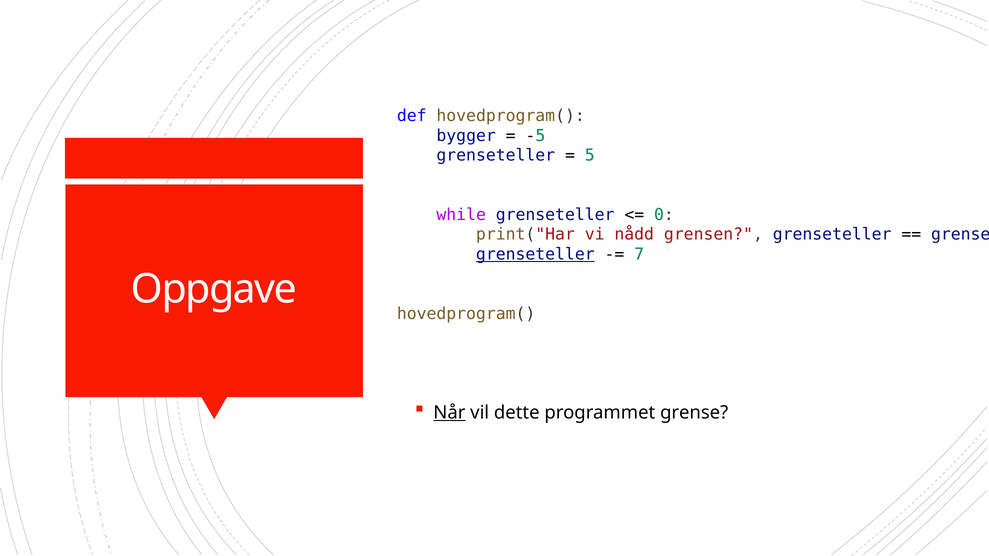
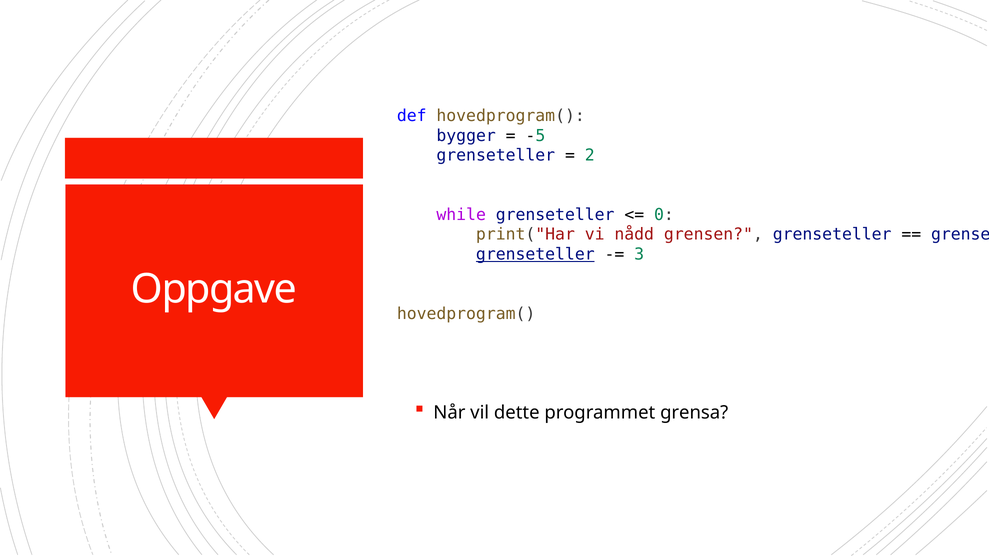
5: 5 -> 2 (590, 156)
7: 7 -> 3 (639, 254)
Når underline: present -> none (449, 413)
programmet grense: grense -> grensa (694, 413)
